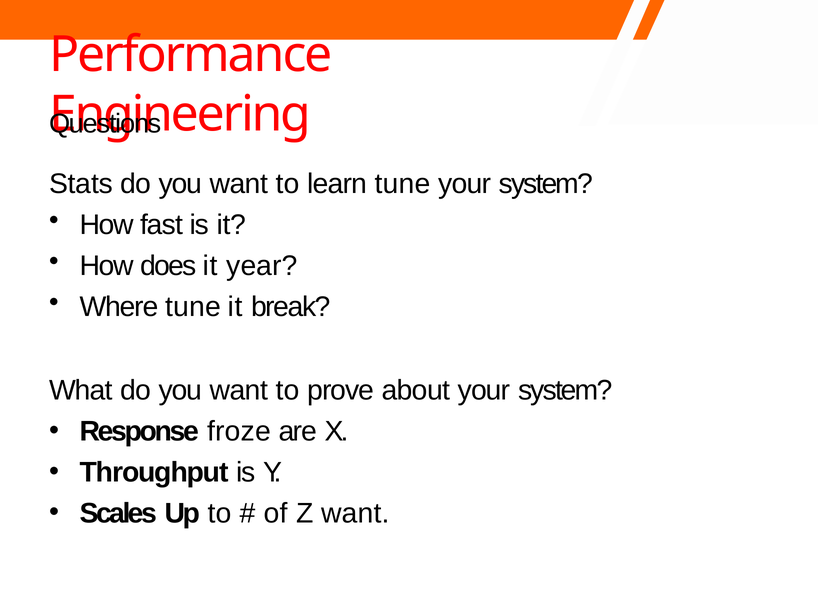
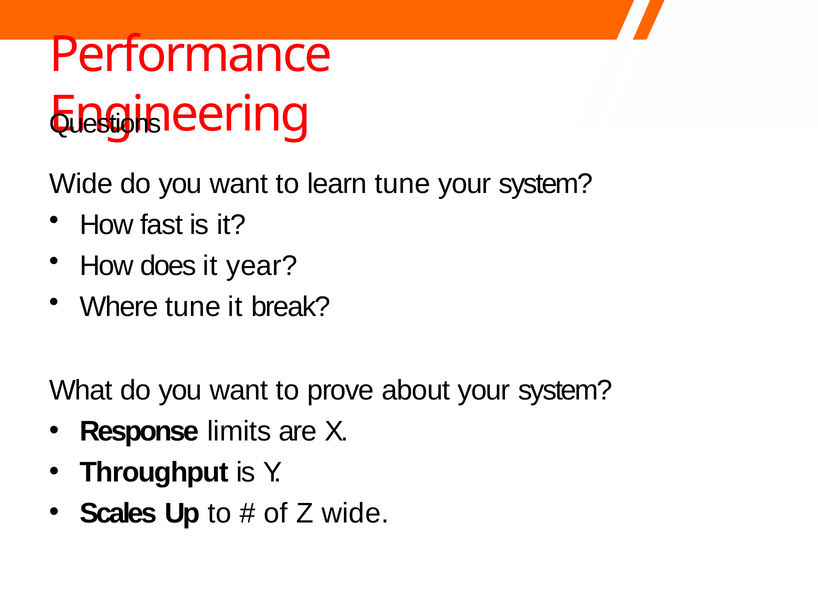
Stats: Stats -> Wide (81, 184)
froze: froze -> limits (239, 432)
Z want: want -> wide (355, 514)
